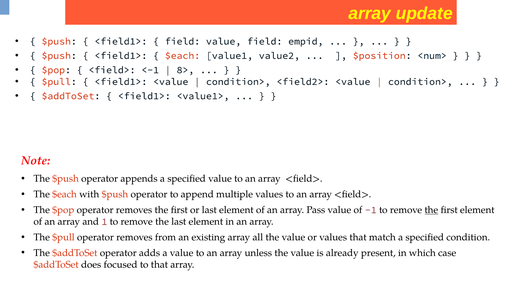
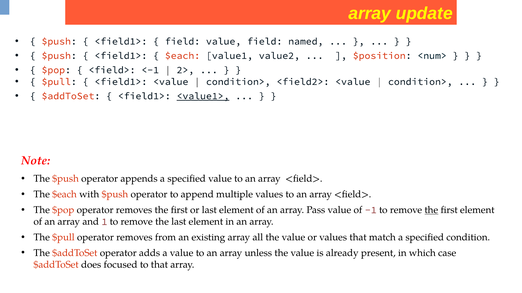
empid: empid -> named (306, 41)
8>: 8> -> 2> (185, 70)
<value1> underline: none -> present (203, 96)
